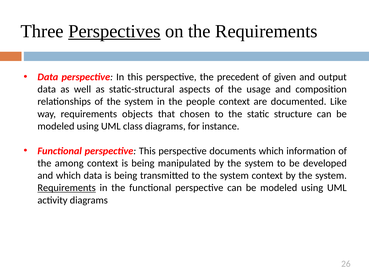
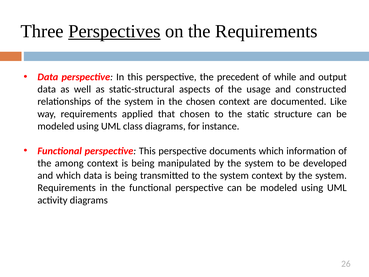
given: given -> while (285, 77)
composition: composition -> constructed (321, 89)
the people: people -> chosen (201, 102)
objects: objects -> applied (137, 114)
Requirements underline: present -> none (67, 188)
